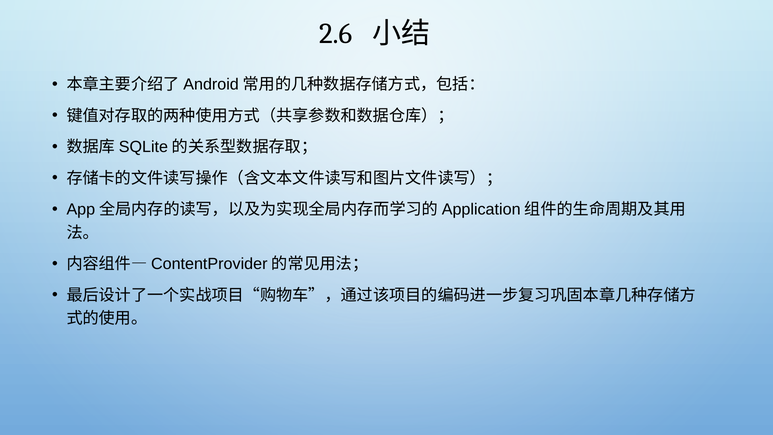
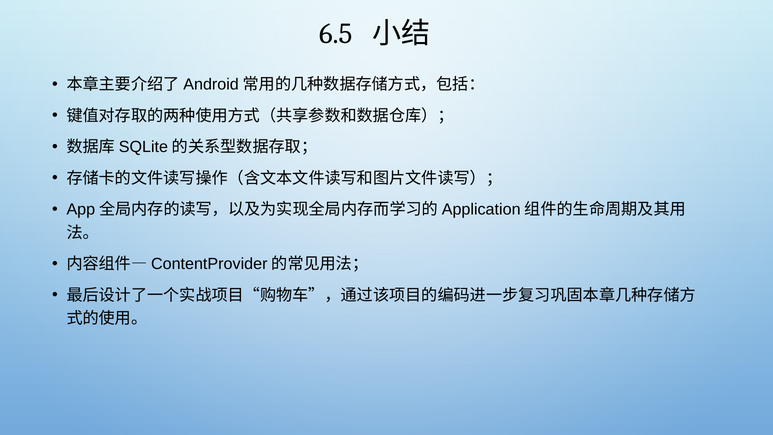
2.6: 2.6 -> 6.5 (336, 34)
